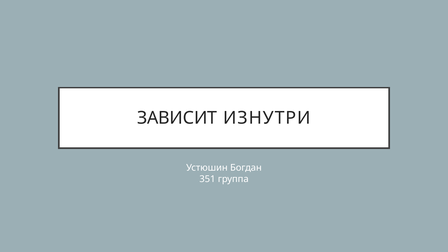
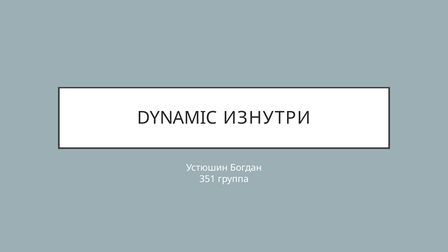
ЗАВИСИТ: ЗАВИСИТ -> DYNAMIC (177, 118)
